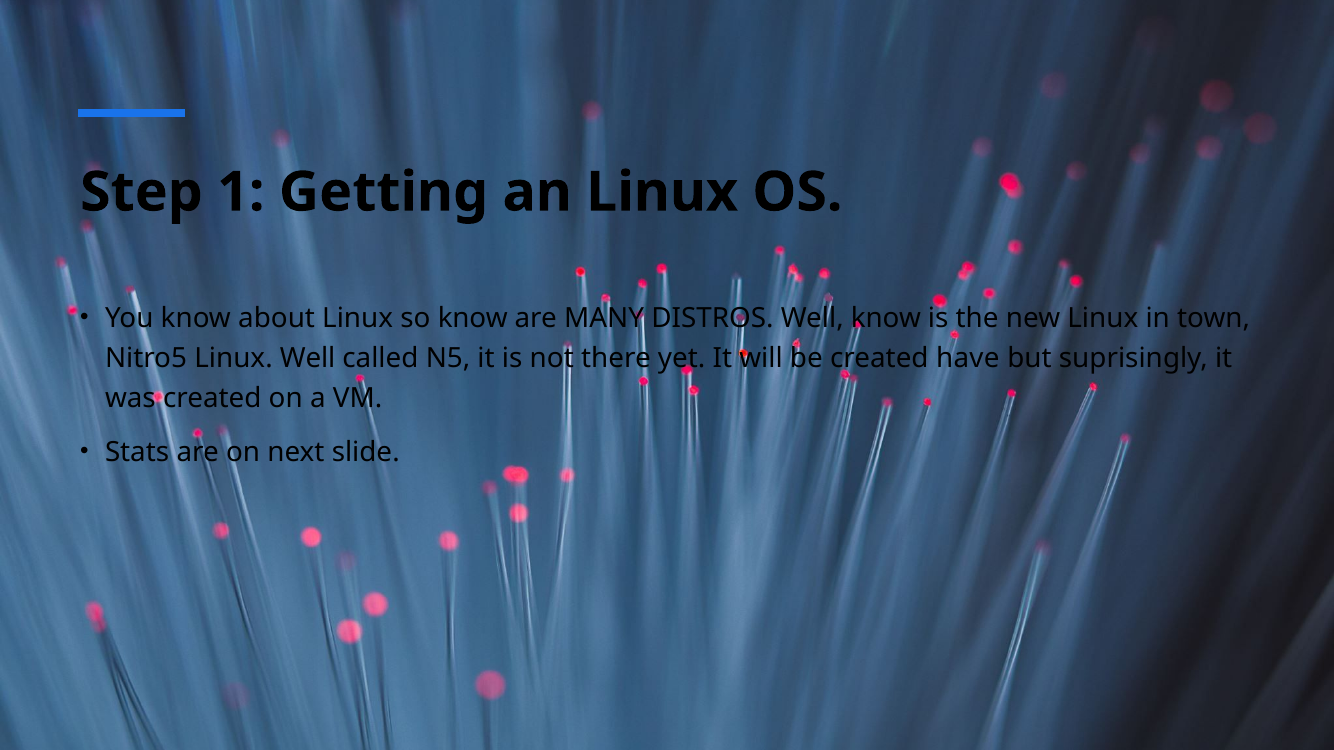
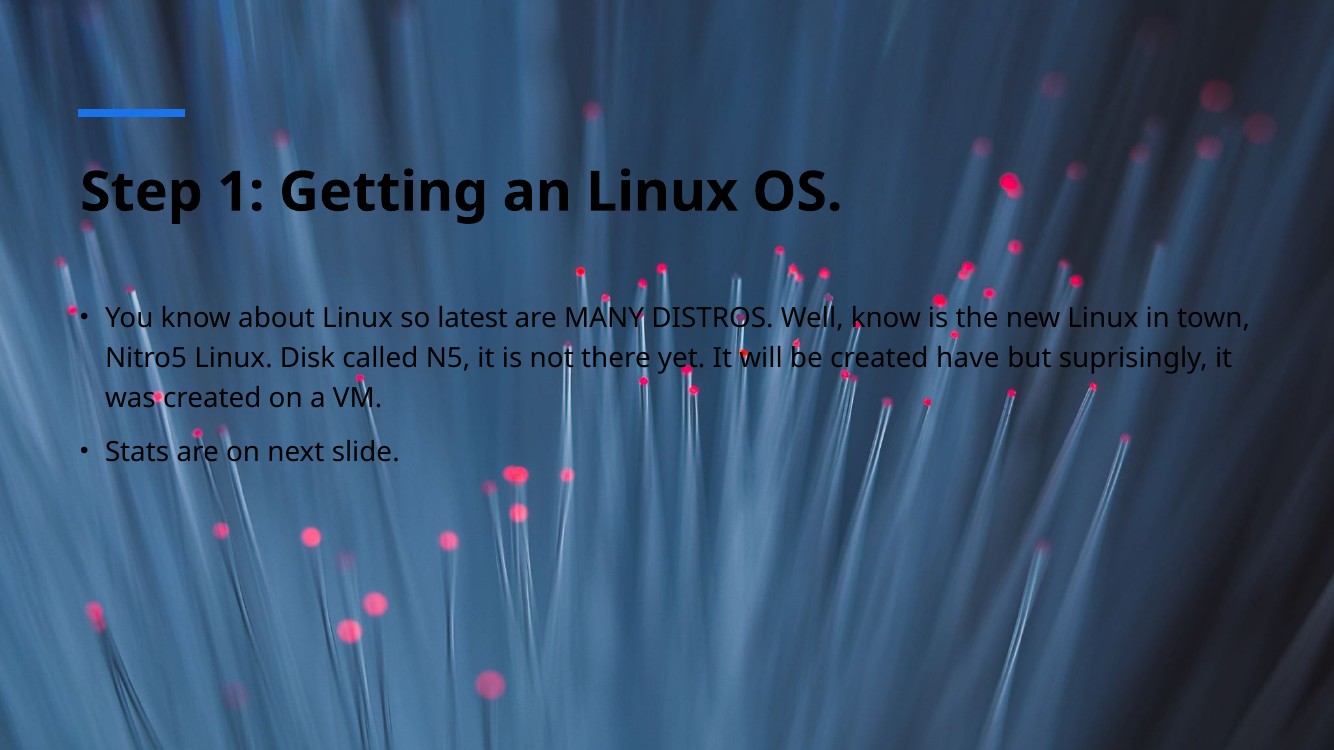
so know: know -> latest (473, 318)
Linux Well: Well -> Disk (308, 359)
